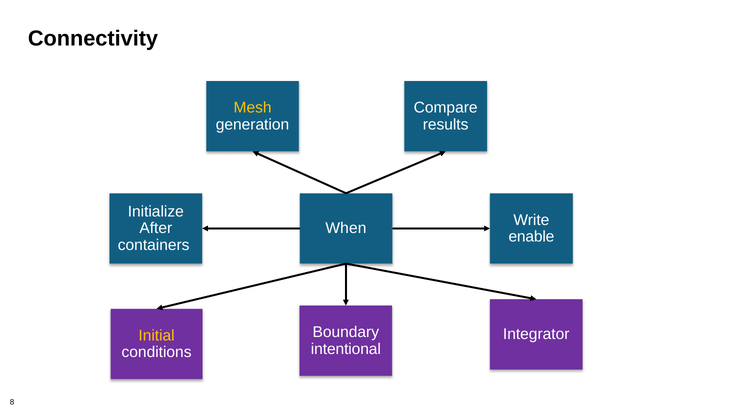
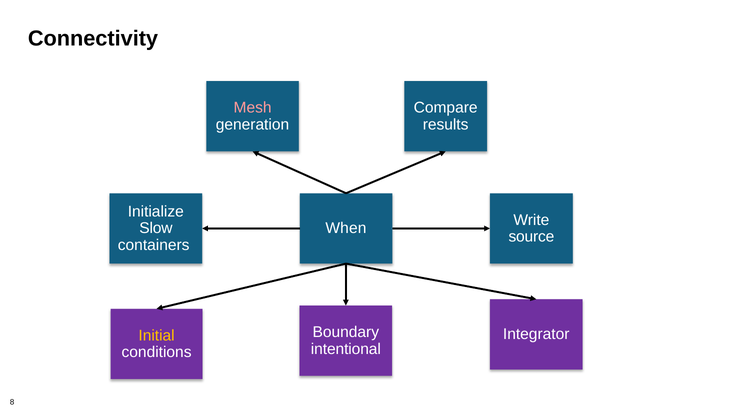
Mesh colour: yellow -> pink (253, 108)
After: After -> Slow (156, 228)
enable: enable -> source (531, 237)
